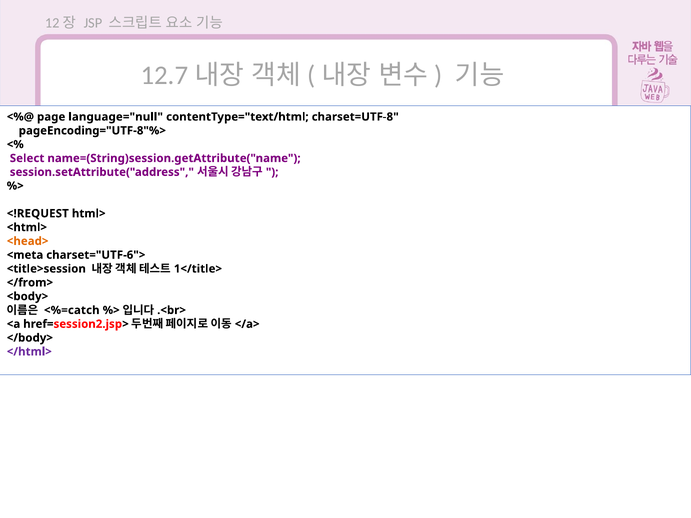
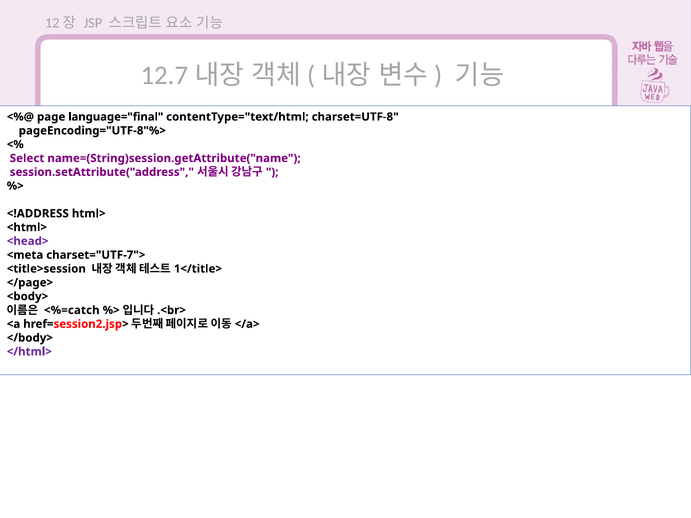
language="null: language="null -> language="final (116, 117)
<!REQUEST: <!REQUEST -> <!ADDRESS (38, 214)
<head> colour: orange -> purple (28, 241)
charset="UTF-6">: charset="UTF-6"> -> charset="UTF-7"> (96, 255)
</from>: </from> -> </page> (30, 283)
